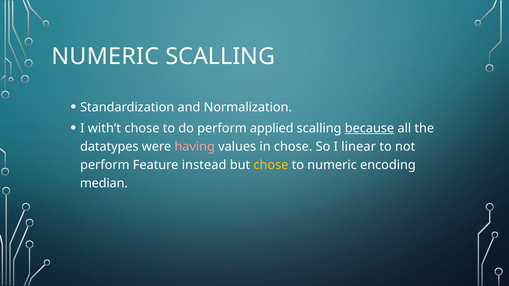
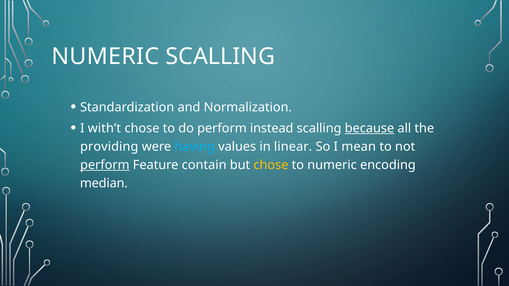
applied: applied -> instead (272, 128)
datatypes: datatypes -> providing (109, 147)
having colour: pink -> light blue (195, 147)
in chose: chose -> linear (293, 147)
linear: linear -> mean (359, 147)
perform underline: none -> present (105, 165)
instead: instead -> contain (204, 165)
